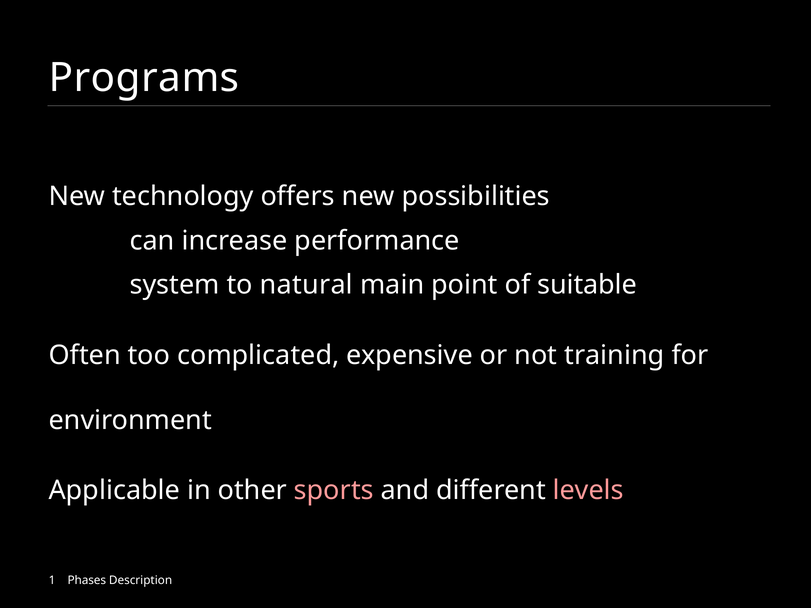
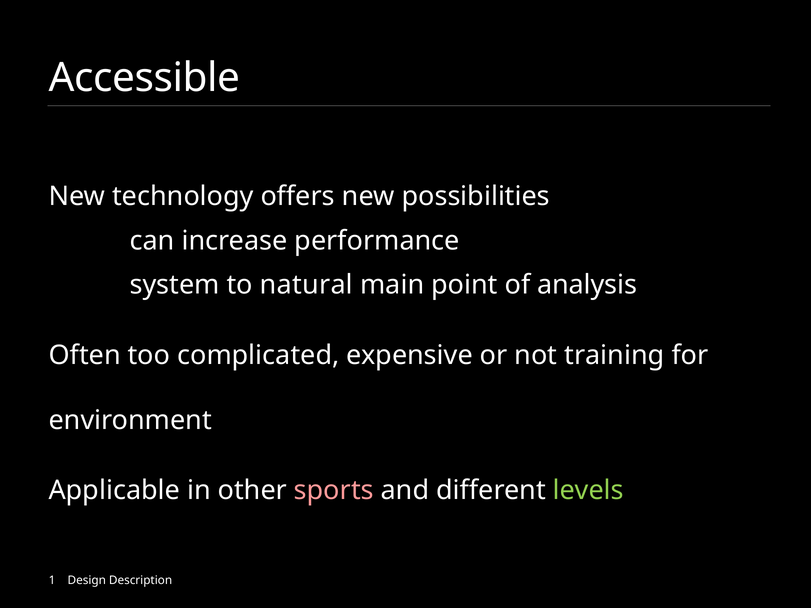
Programs: Programs -> Accessible (144, 78)
suitable: suitable -> analysis (587, 285)
levels colour: pink -> light green (588, 491)
Phases: Phases -> Design (87, 581)
